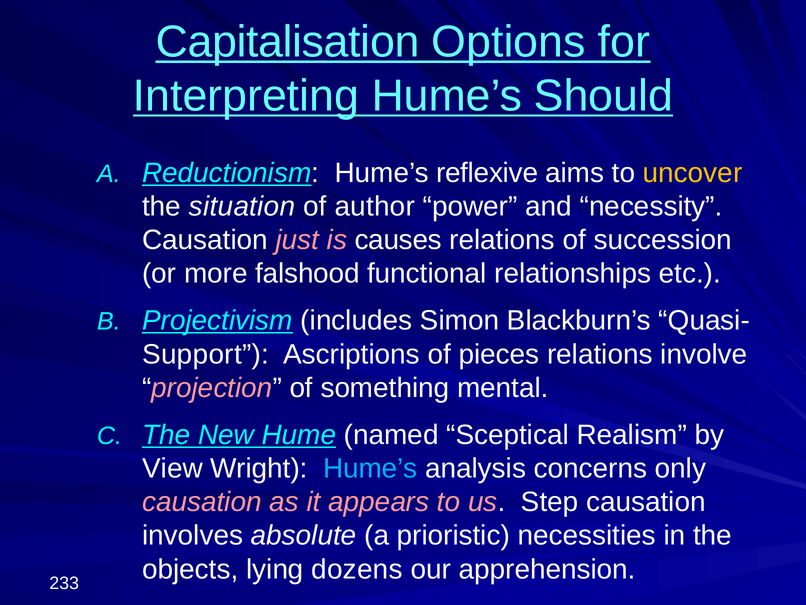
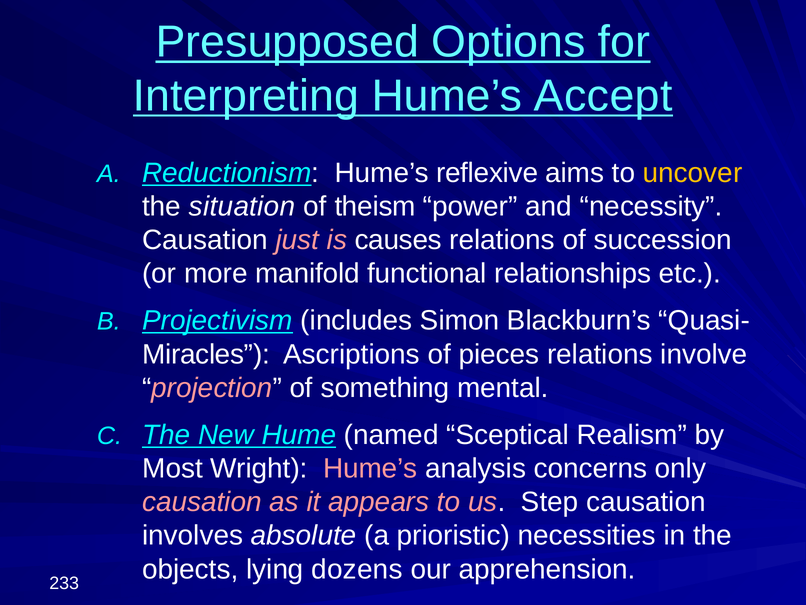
Capitalisation: Capitalisation -> Presupposed (287, 42)
Should: Should -> Accept (603, 96)
author: author -> theism (375, 206)
falshood: falshood -> manifold (308, 273)
Support: Support -> Miracles (206, 354)
View: View -> Most (173, 468)
Hume’s colour: light blue -> pink (370, 468)
